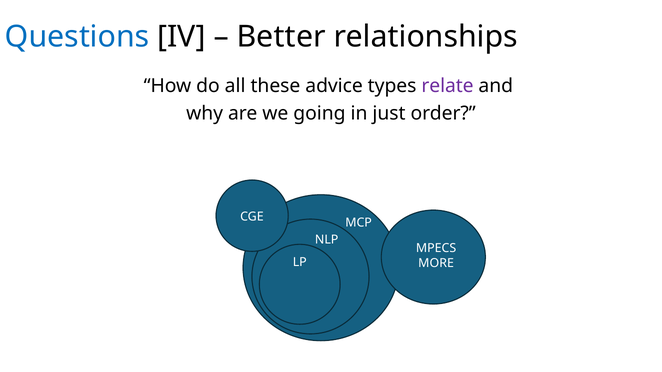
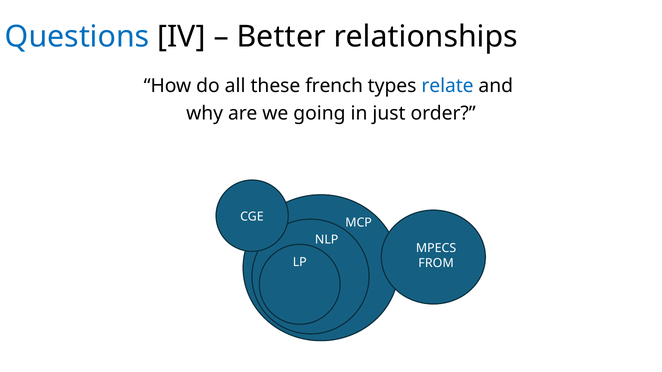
advice: advice -> french (334, 86)
relate colour: purple -> blue (448, 86)
MORE: MORE -> FROM (436, 263)
